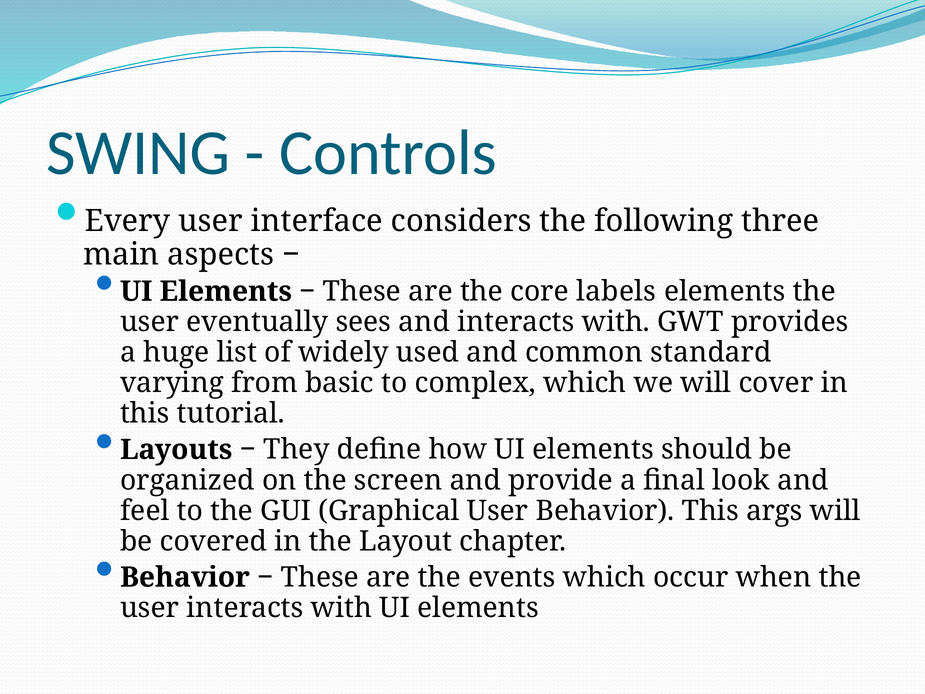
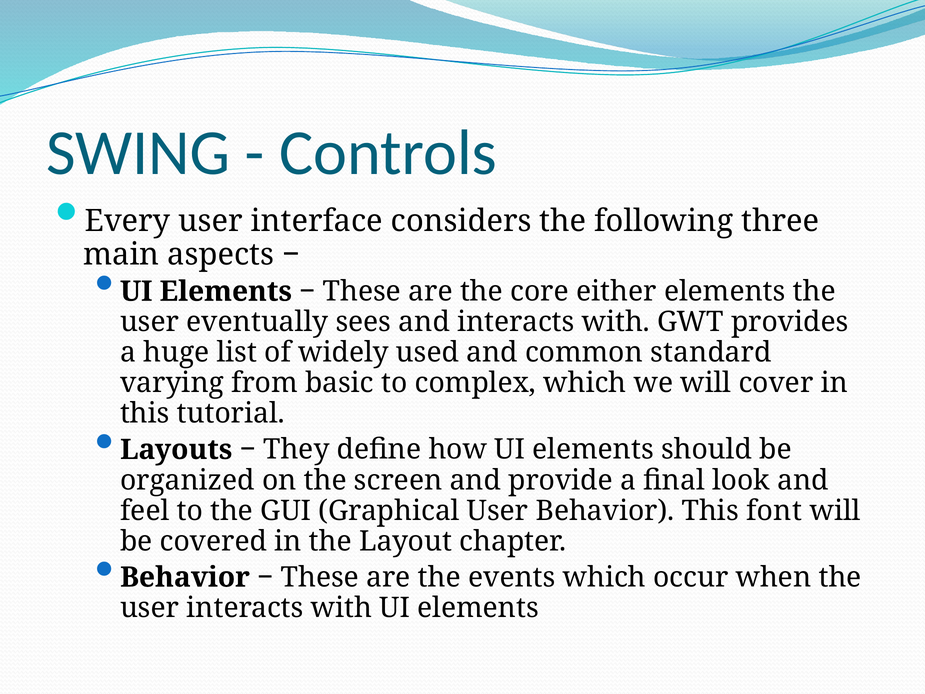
labels: labels -> either (616, 291)
args: args -> font (774, 511)
